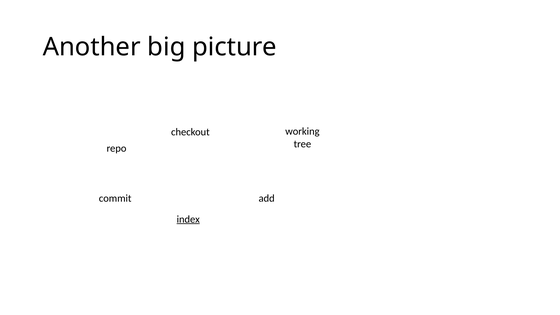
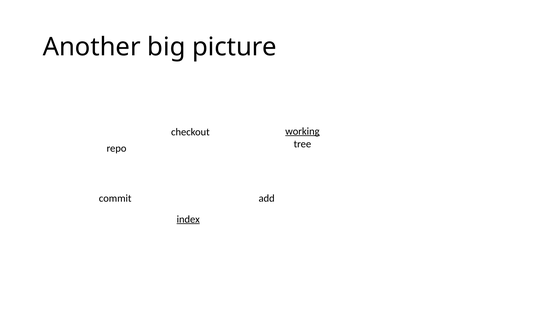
working underline: none -> present (302, 131)
